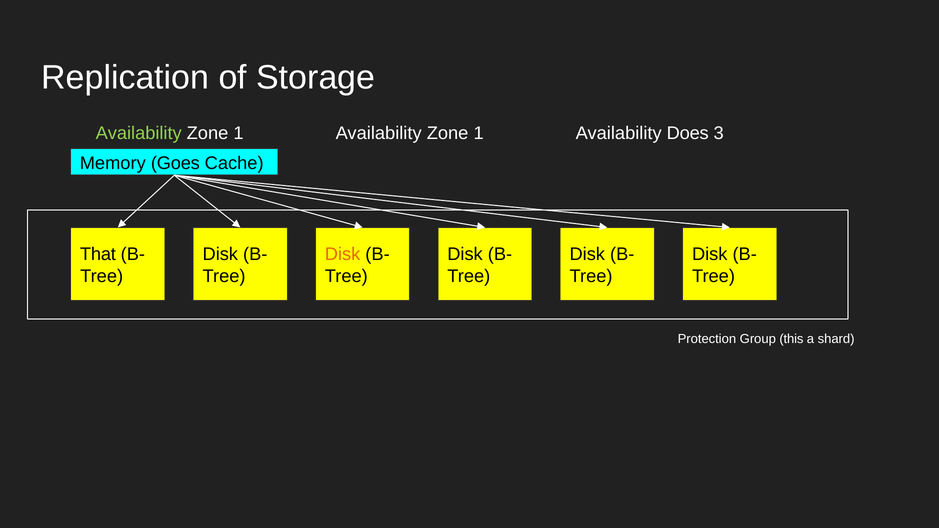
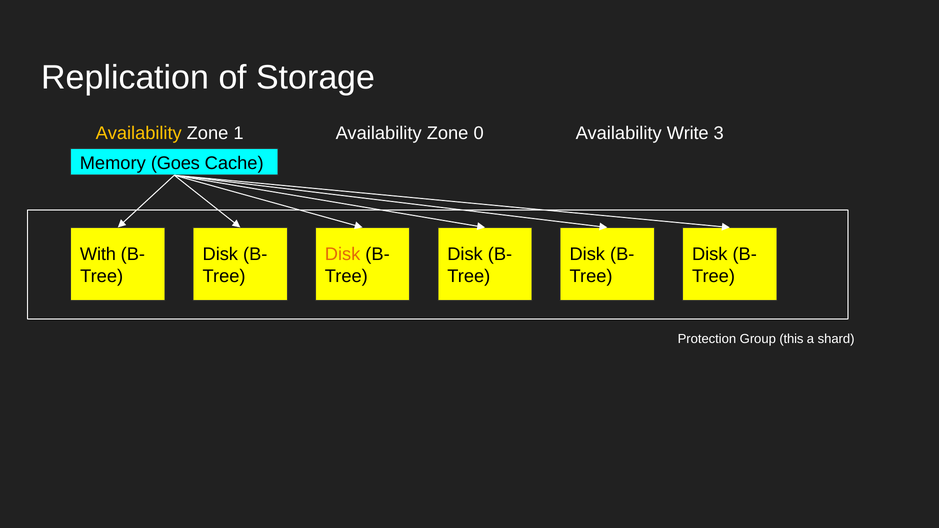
Availability colour: light green -> yellow (139, 133)
1: 1 -> 0 (479, 133)
Does: Does -> Write (688, 133)
That: That -> With (98, 254)
